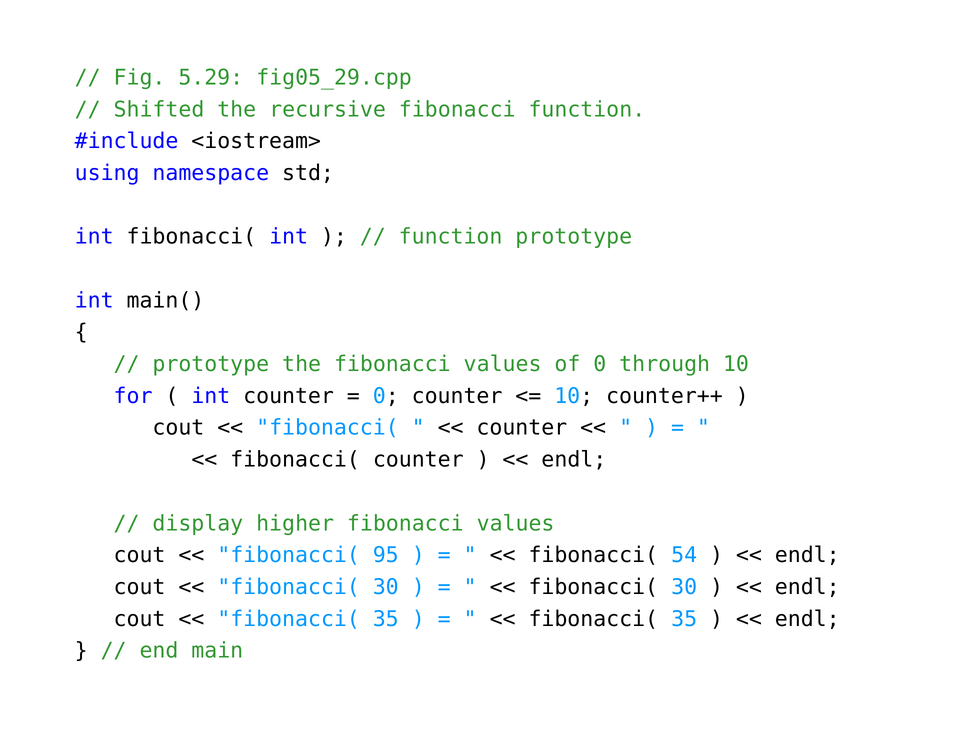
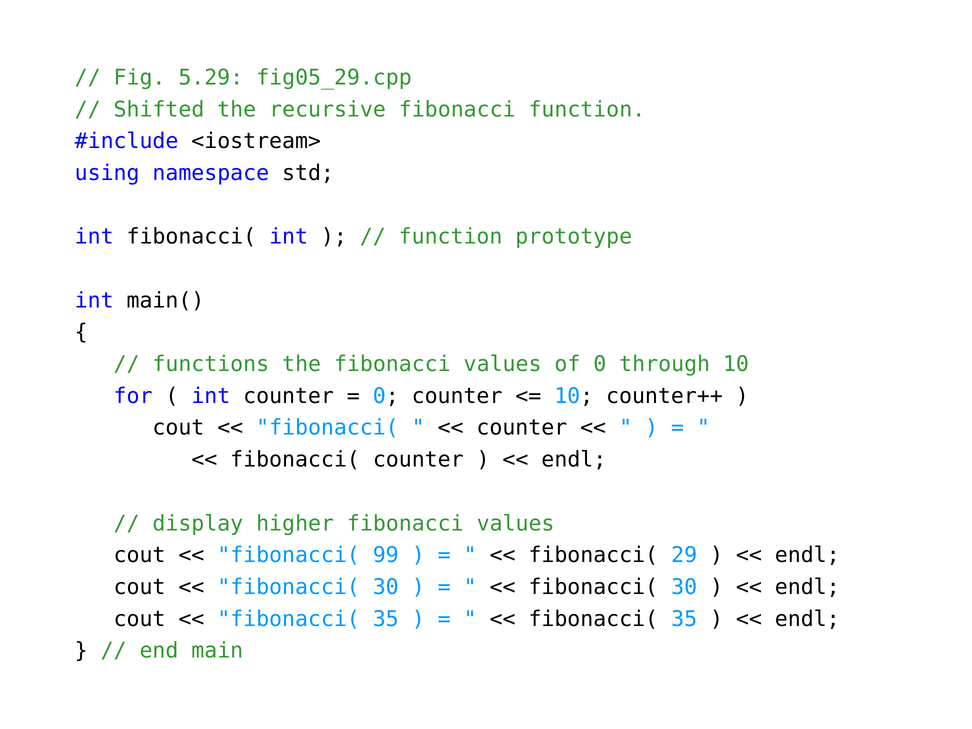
prototype: prototype -> functions (211, 364)
95: 95 -> 99 (386, 555)
54: 54 -> 29 (684, 555)
